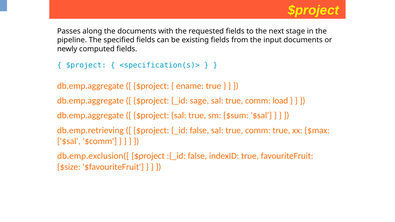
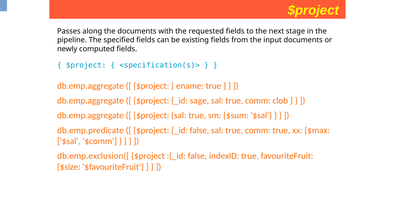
load: load -> clob (280, 101)
db.emp.retrieving: db.emp.retrieving -> db.emp.predicate (90, 130)
